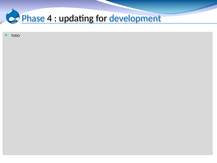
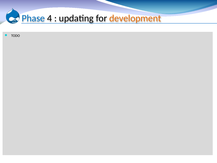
development colour: blue -> orange (135, 18)
